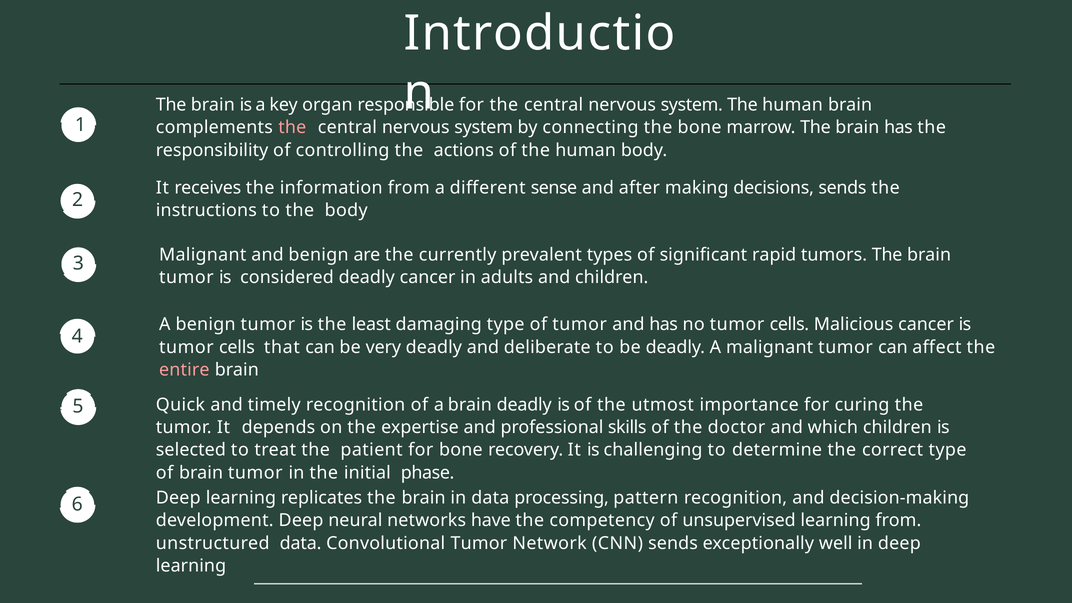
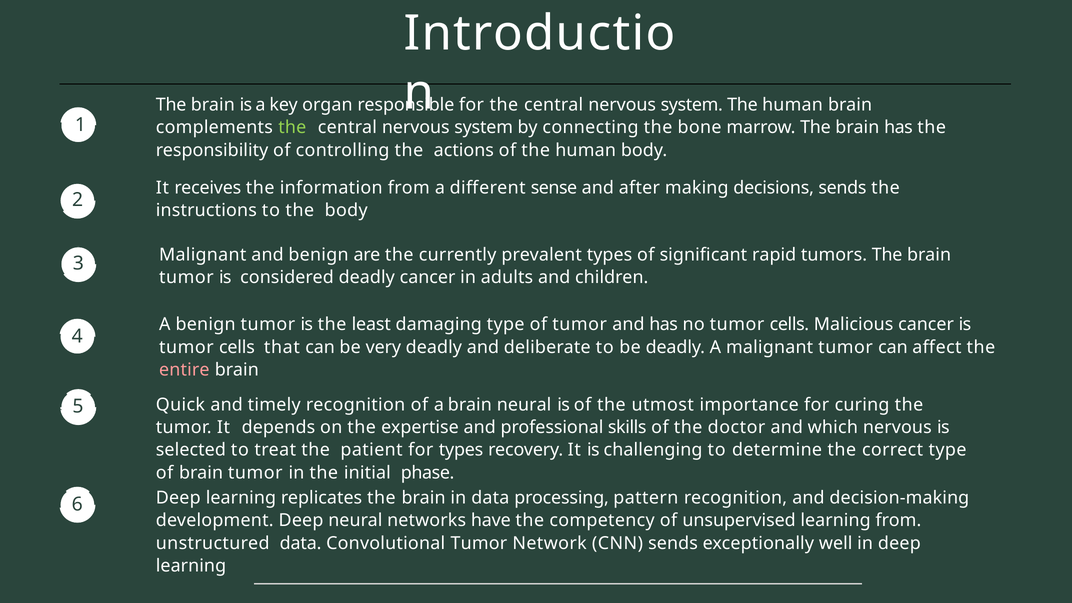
the colour: pink -> light green (292, 127)
brain deadly: deadly -> neural (524, 405)
which children: children -> nervous (897, 427)
for bone: bone -> types (461, 450)
